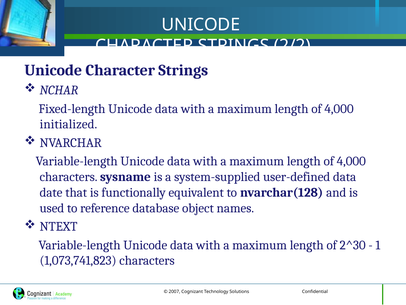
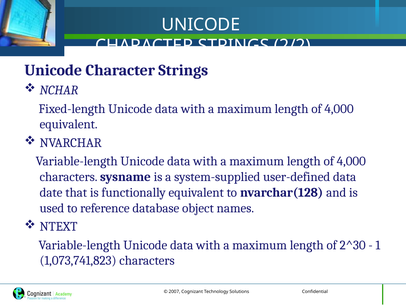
initialized: initialized -> equivalent (69, 124)
